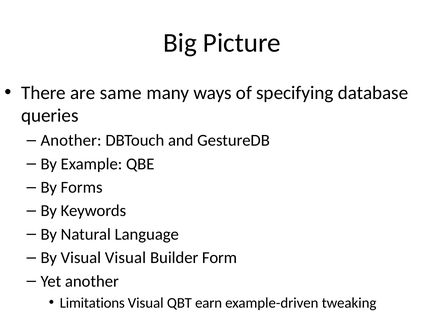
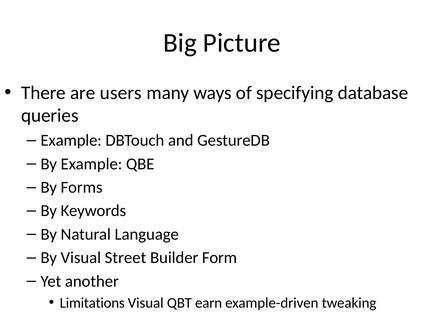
same: same -> users (121, 93)
Another: Another -> Example (71, 140)
Visual Visual: Visual -> Street (125, 258)
